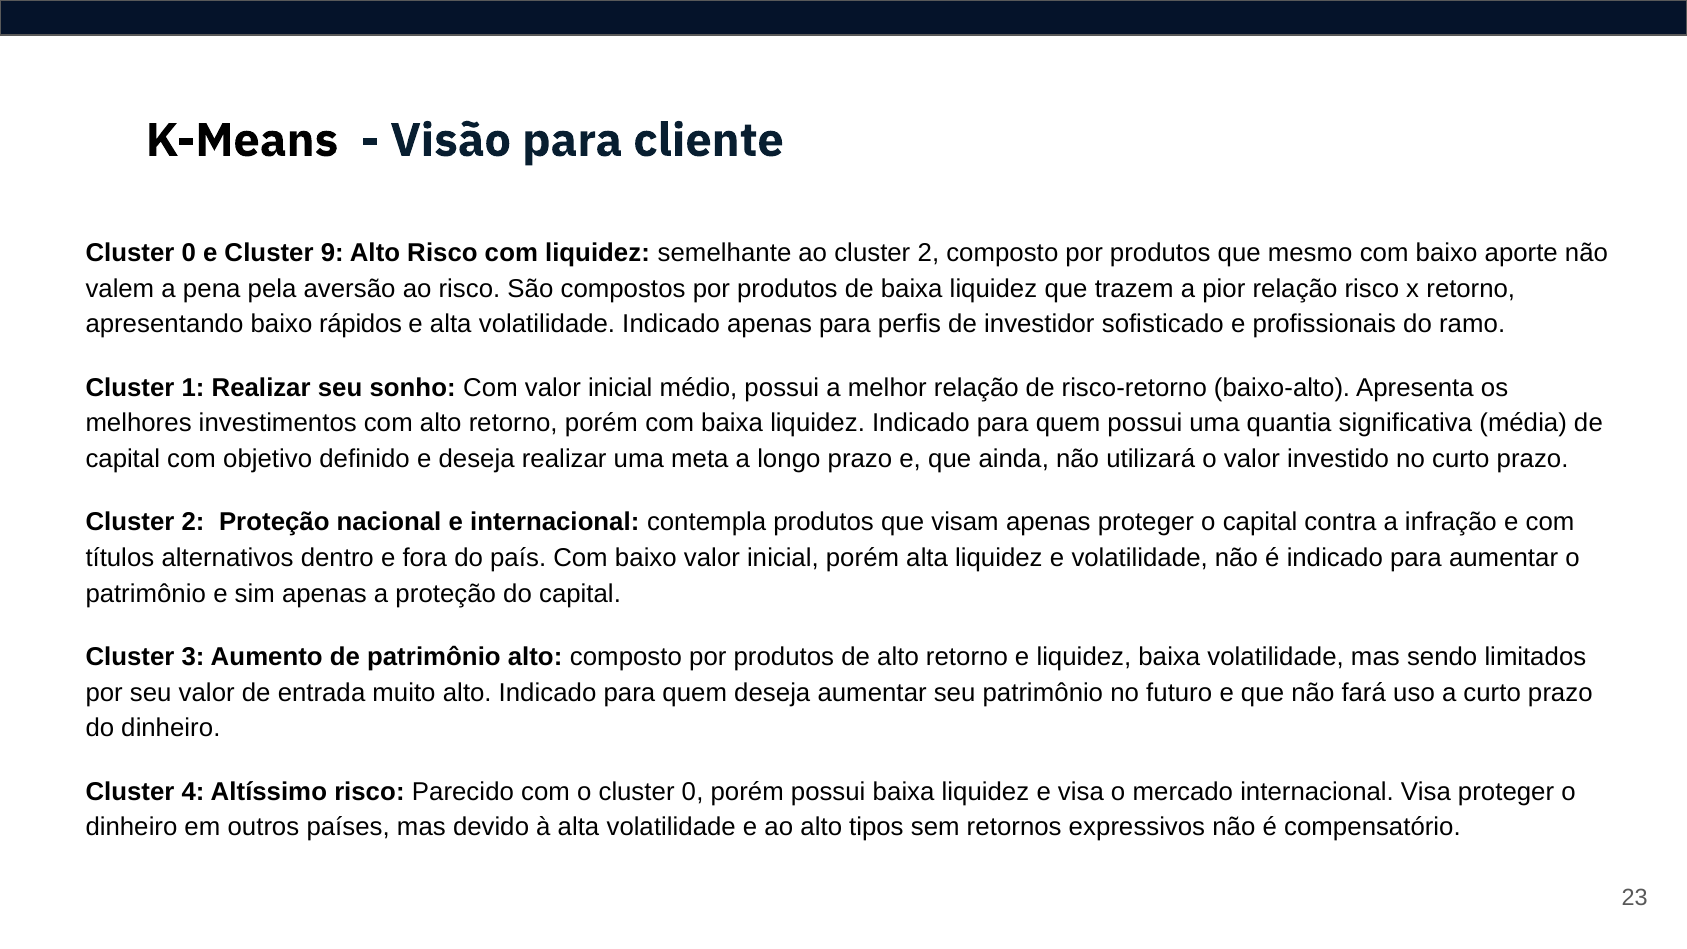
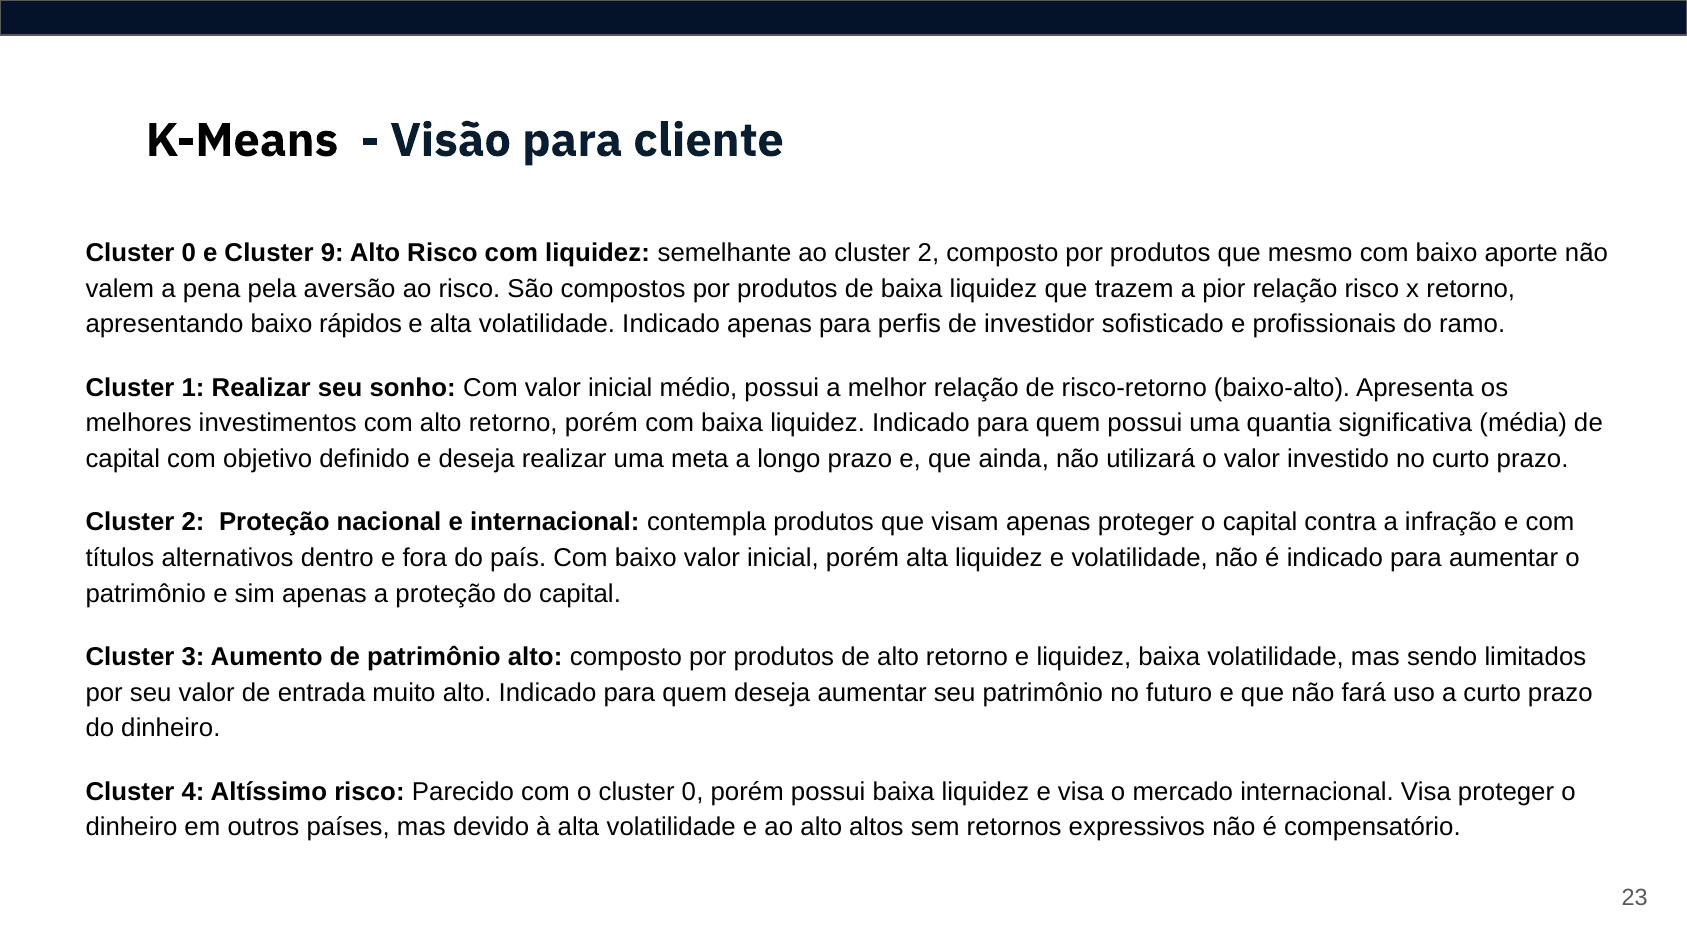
tipos: tipos -> altos (876, 827)
